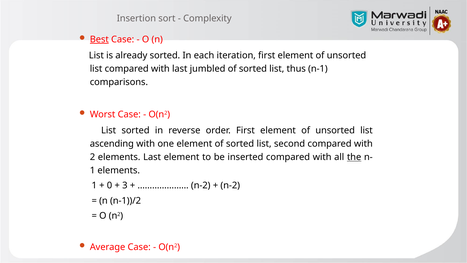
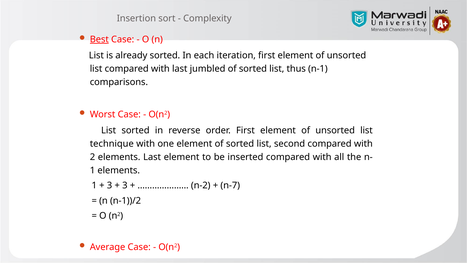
ascending: ascending -> technique (112, 144)
the underline: present -> none (354, 157)
0: 0 -> 3 (110, 185)
n-2: n-2 -> n-7 (230, 185)
